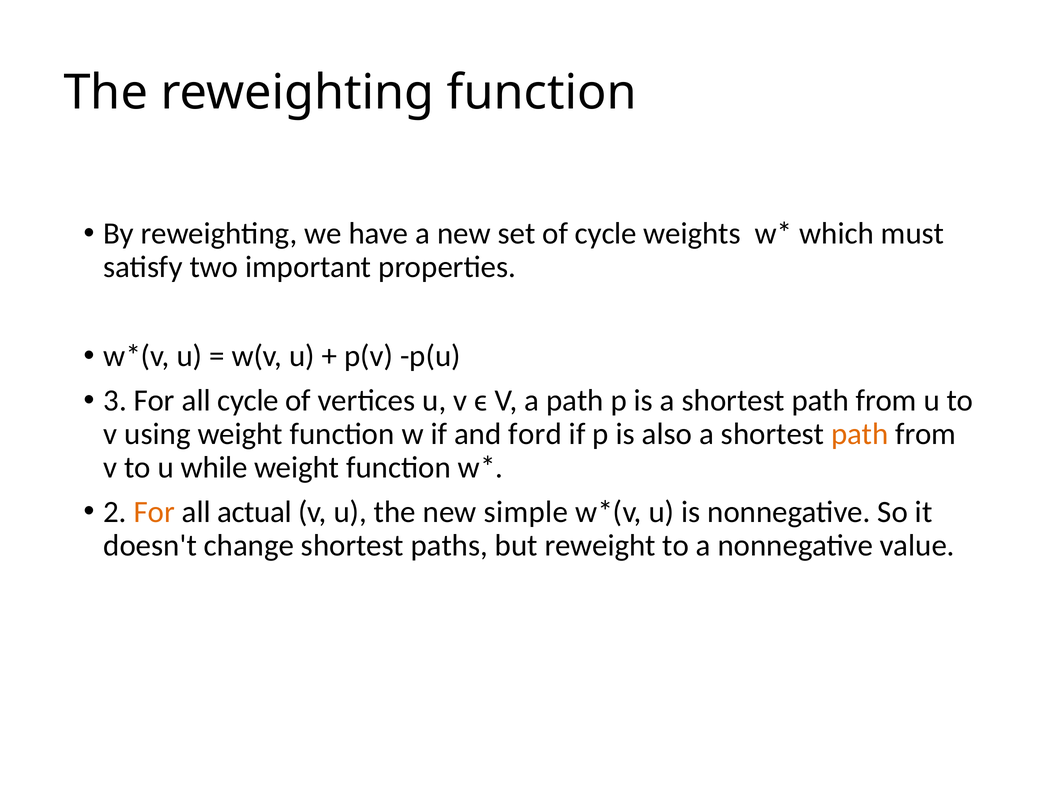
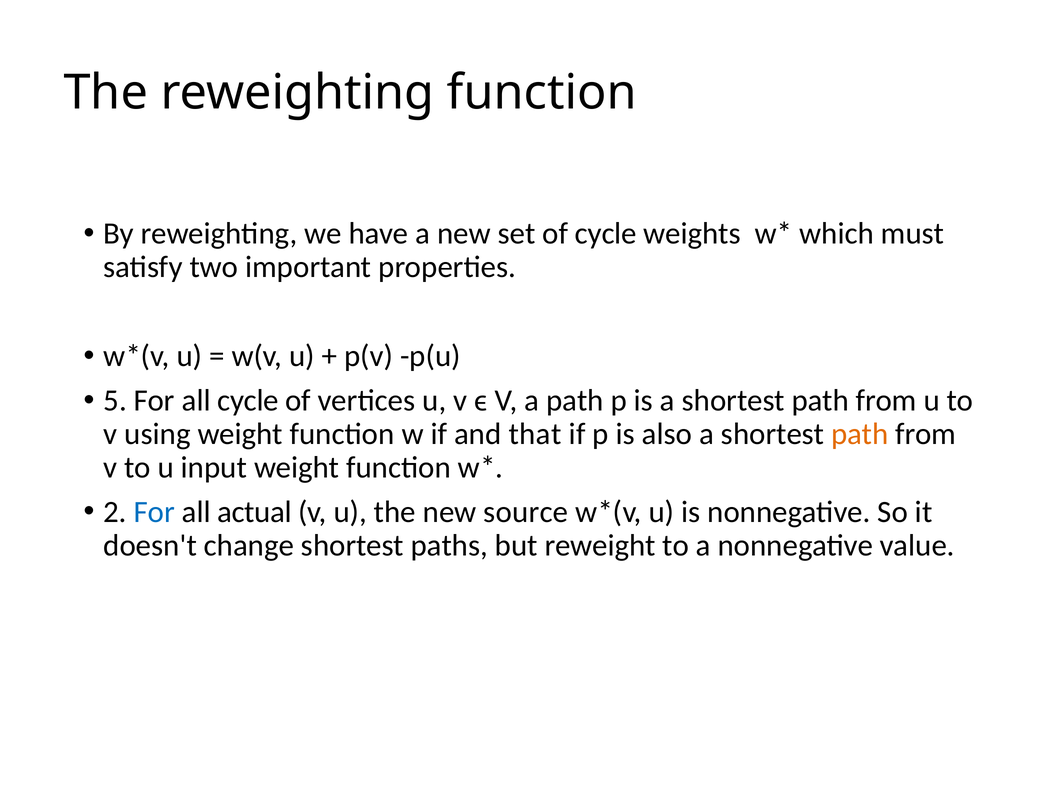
3: 3 -> 5 (115, 401)
ford: ford -> that (535, 434)
while: while -> input (214, 467)
For colour: orange -> blue (154, 512)
simple: simple -> source (526, 512)
